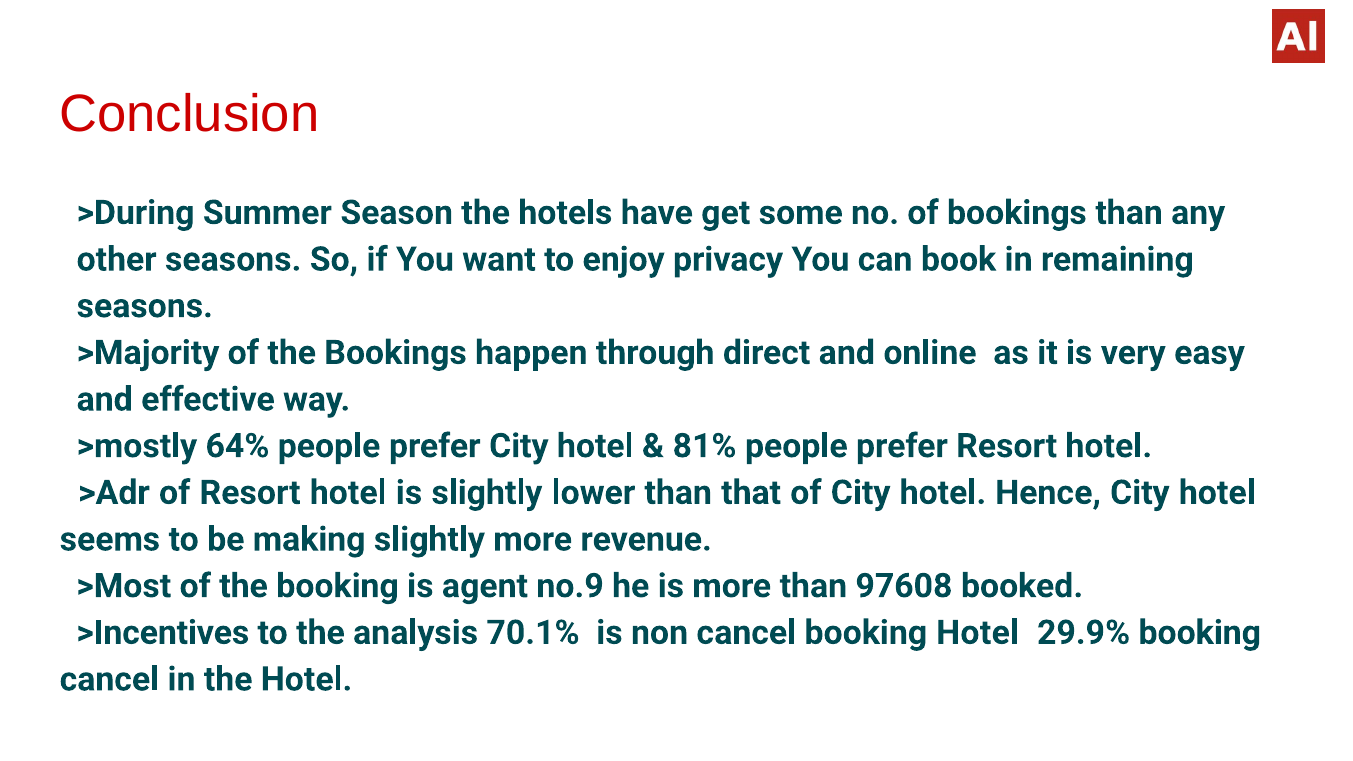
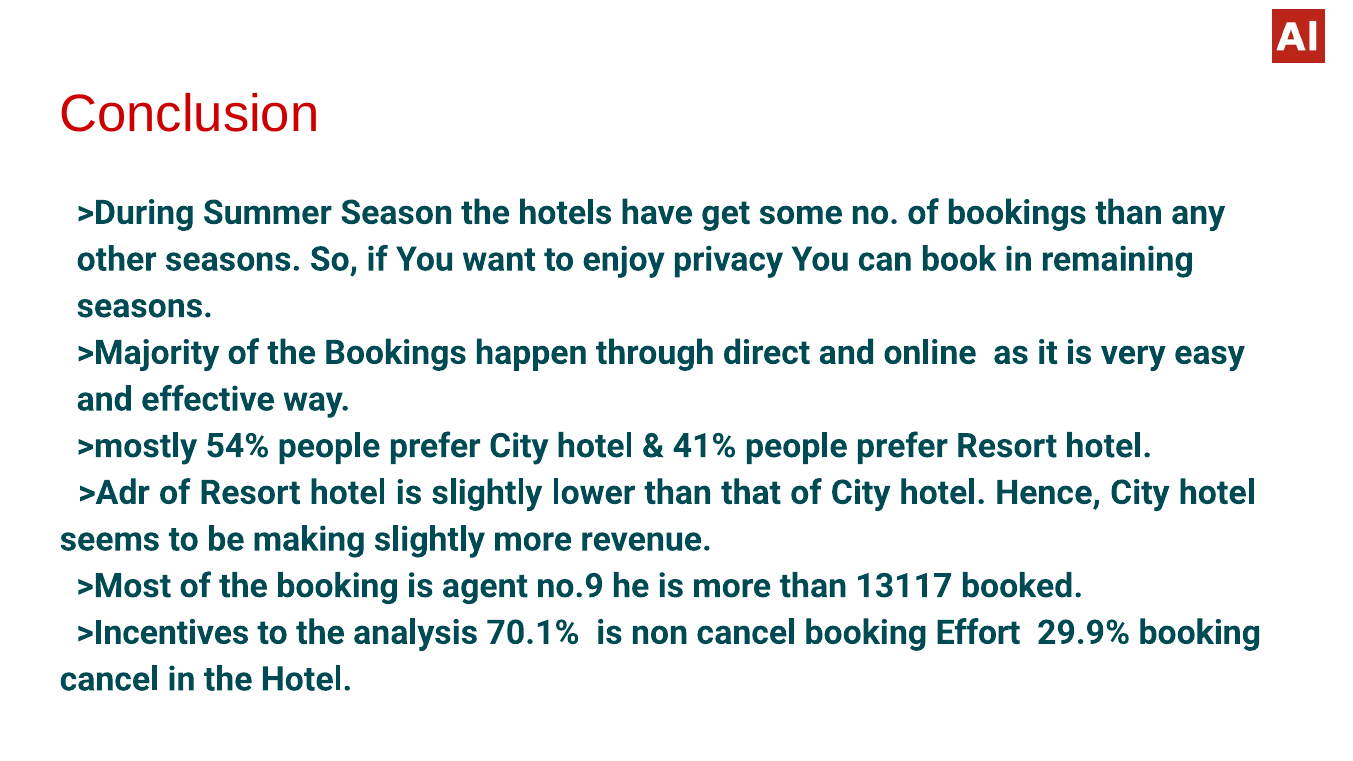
64%: 64% -> 54% (237, 446)
81%: 81% -> 41% (705, 446)
97608: 97608 -> 13117 (904, 586)
booking Hotel: Hotel -> Effort (978, 633)
